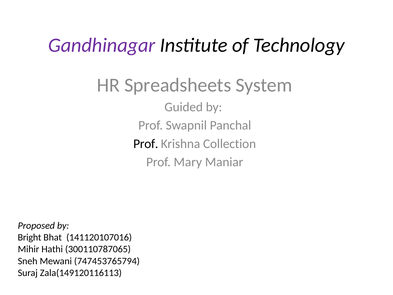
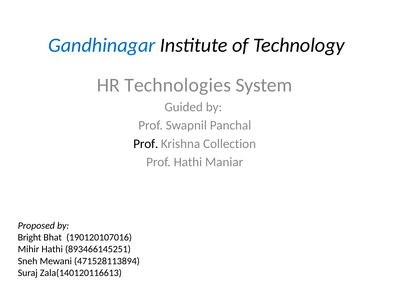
Gandhinagar colour: purple -> blue (102, 45)
Spreadsheets: Spreadsheets -> Technologies (178, 85)
Prof Mary: Mary -> Hathi (188, 162)
141120107016: 141120107016 -> 190120107016 (99, 237)
300110787065: 300110787065 -> 893466145251 (98, 249)
747453765794: 747453765794 -> 471528113894 (107, 261)
Zala(149120116113: Zala(149120116113 -> Zala(140120116613 (81, 273)
